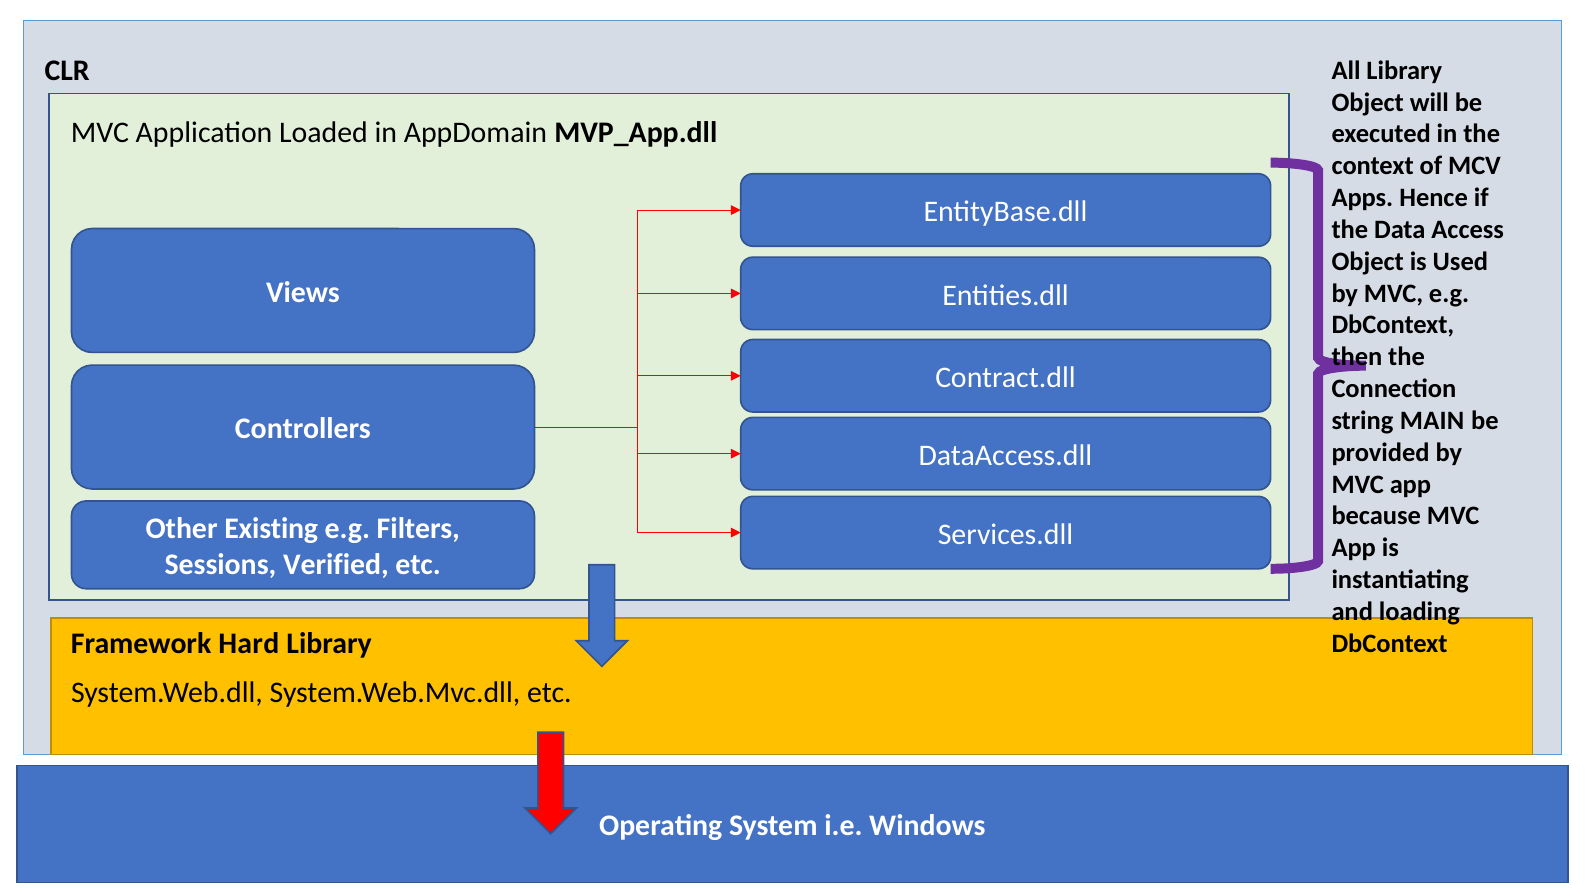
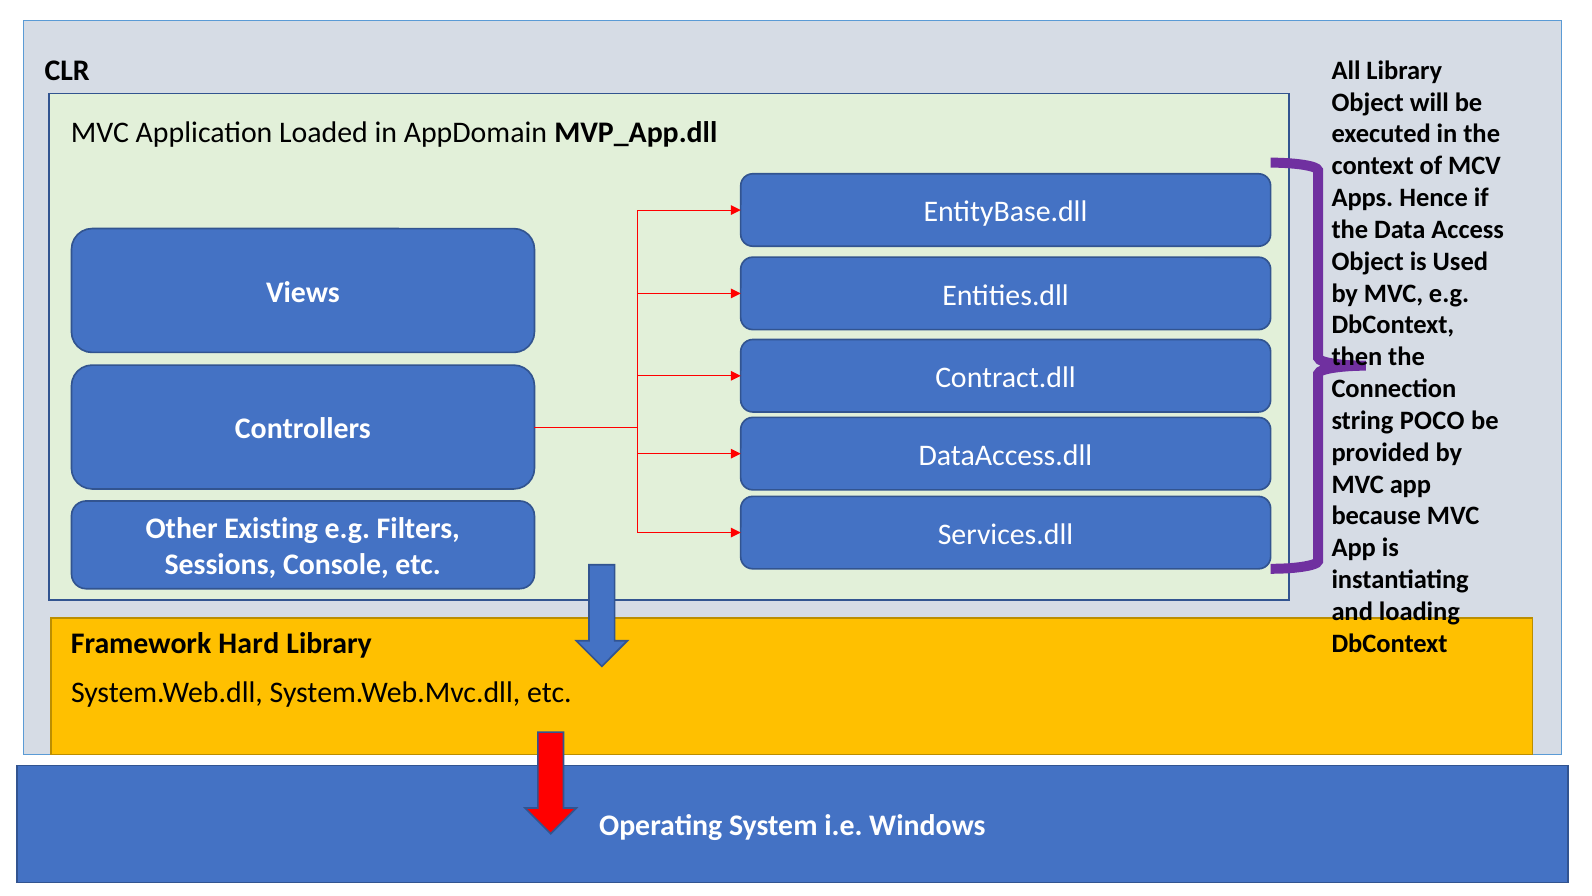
MAIN: MAIN -> POCO (1432, 420)
Verified: Verified -> Console (336, 564)
